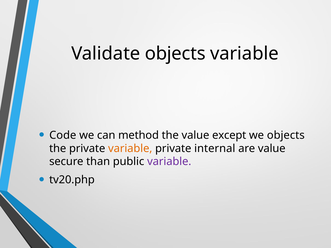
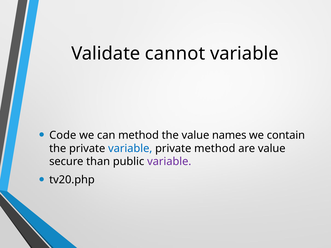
Validate objects: objects -> cannot (175, 54)
except: except -> names (229, 135)
we objects: objects -> contain (286, 135)
variable colour: orange -> blue (130, 149)
private internal: internal -> method (215, 149)
